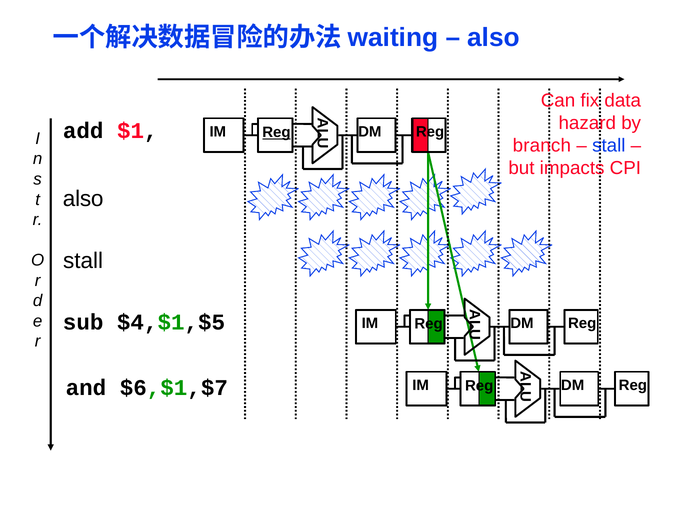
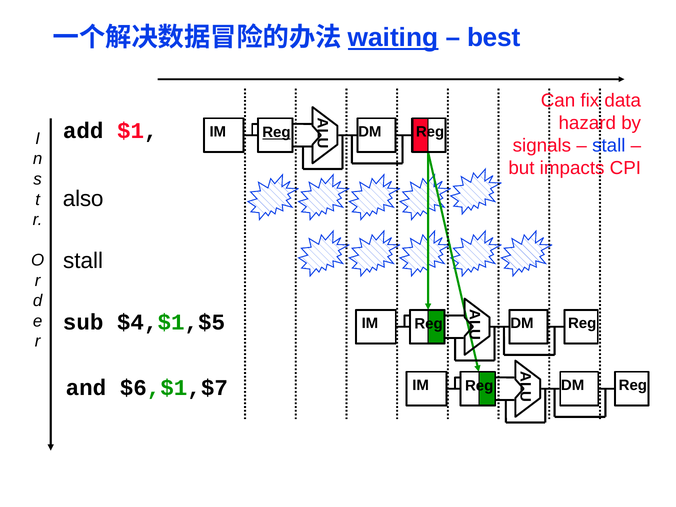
waiting underline: none -> present (393, 38)
also: also -> best (494, 38)
branch: branch -> signals (542, 145)
